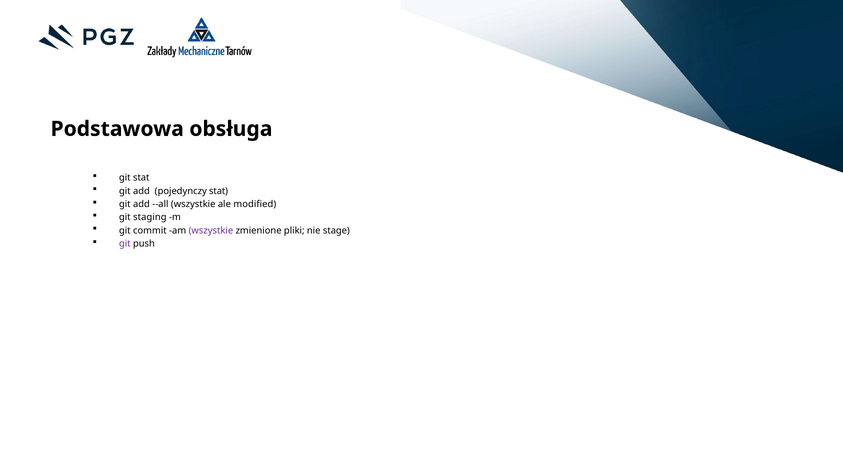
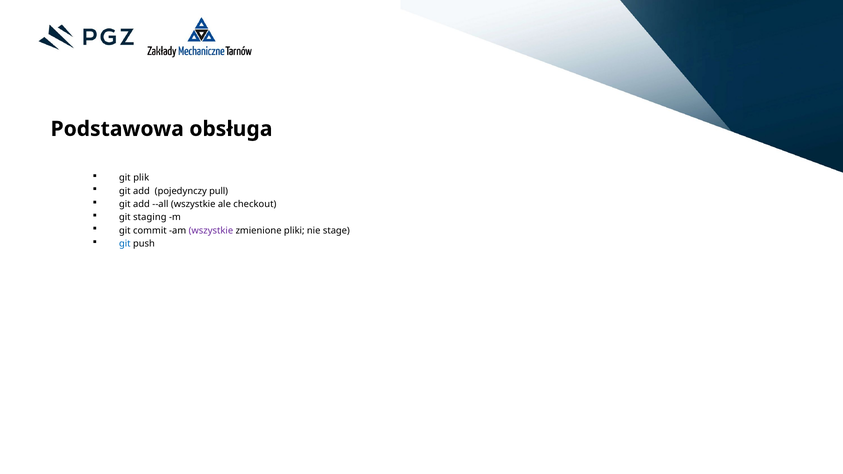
git stat: stat -> plik (141, 178)
pojedynczy stat: stat -> pull (219, 191)
modified: modified -> checkout (255, 204)
git colour: purple -> blue (125, 244)
